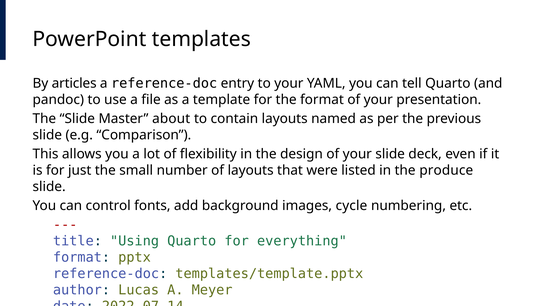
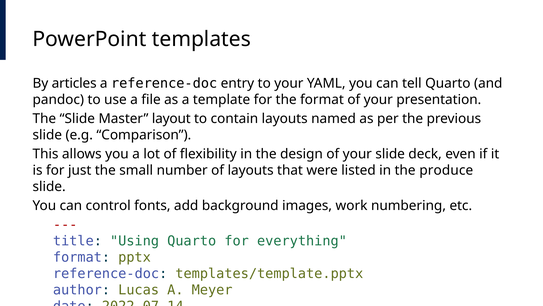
about: about -> layout (171, 118)
cycle: cycle -> work (352, 205)
